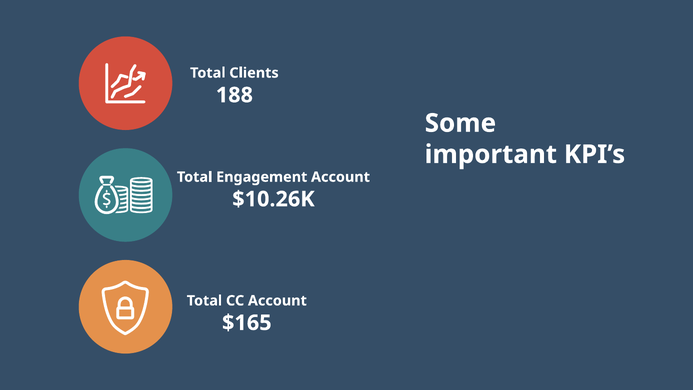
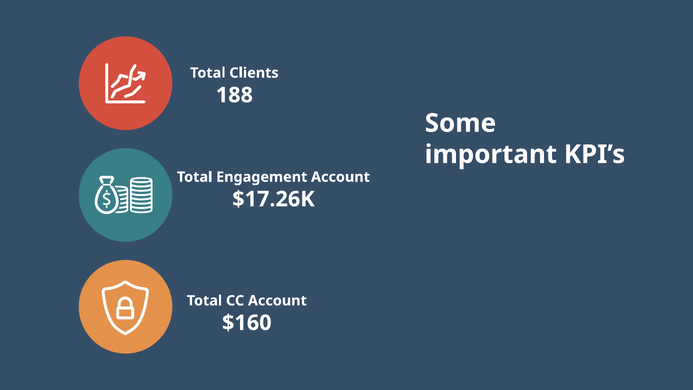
$10.26K: $10.26K -> $17.26K (273, 199)
$165: $165 -> $160 (247, 323)
